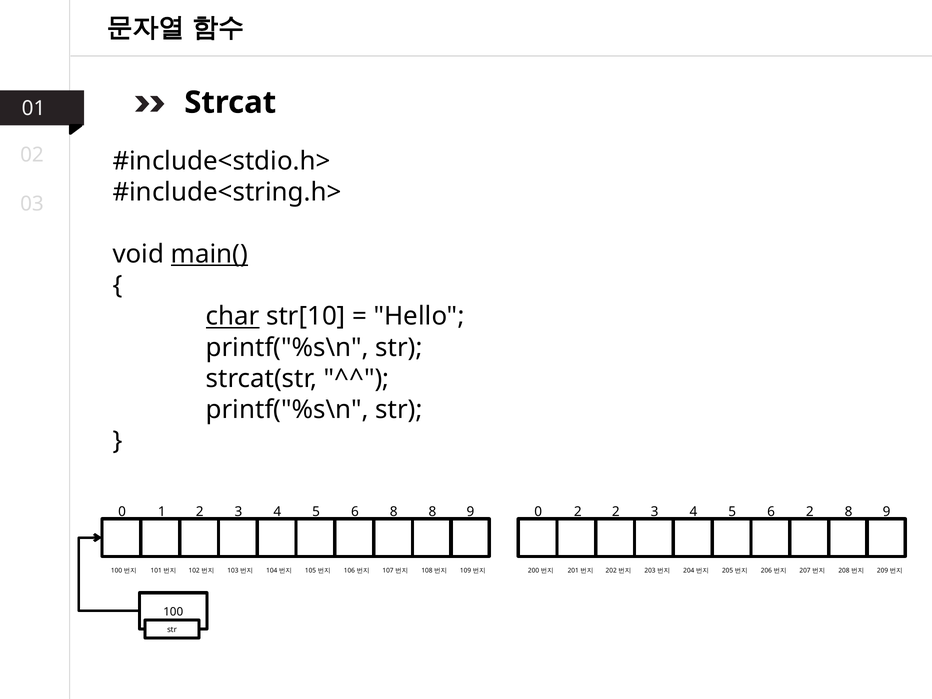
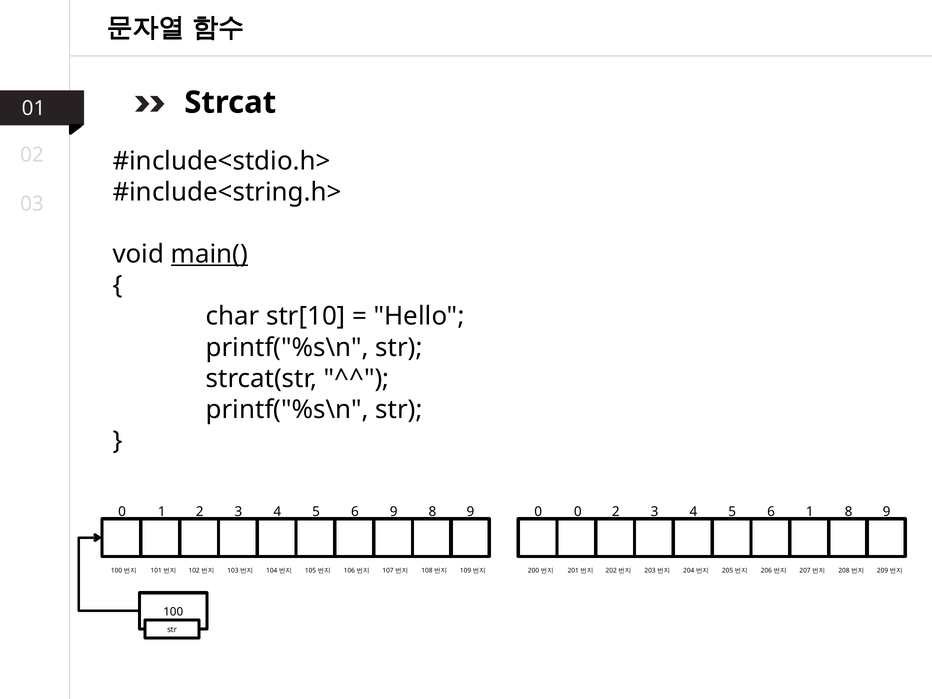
char underline: present -> none (233, 316)
6 8: 8 -> 9 (394, 512)
0 2: 2 -> 0 (578, 512)
6 2: 2 -> 1 (810, 512)
